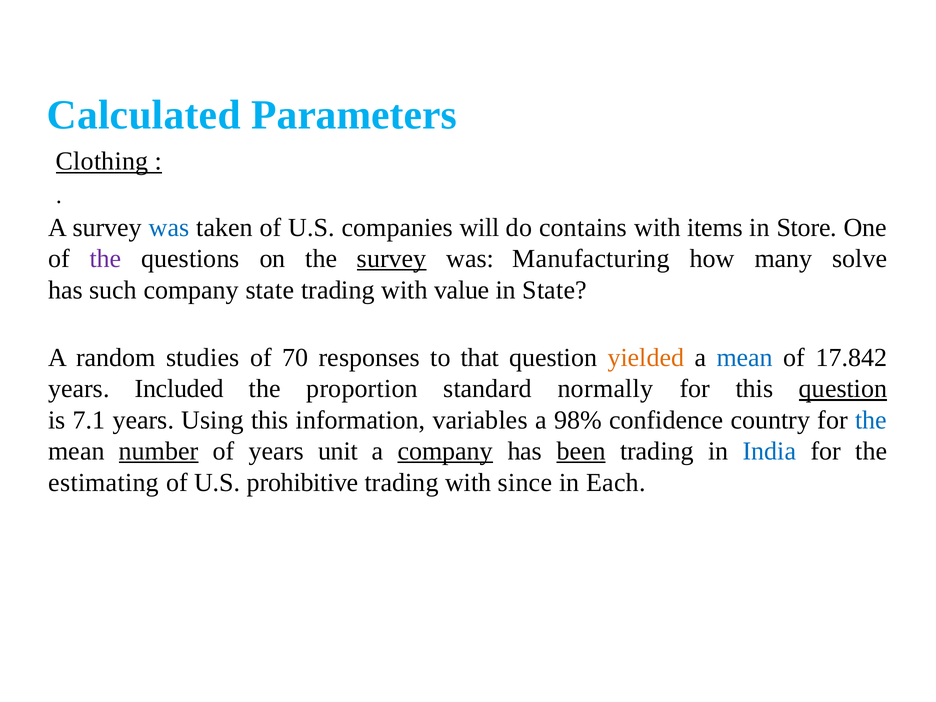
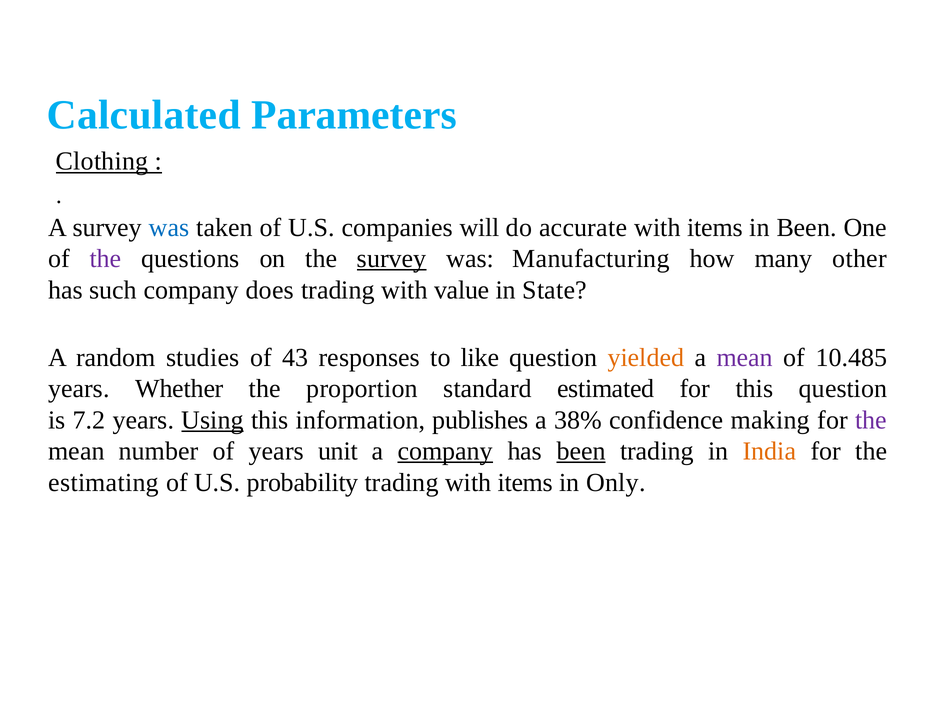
contains: contains -> accurate (583, 228)
in Store: Store -> Been (807, 228)
solve: solve -> other (860, 259)
company state: state -> does (270, 290)
70: 70 -> 43 (295, 358)
that: that -> like (480, 358)
mean colour: blue -> purple (745, 358)
17.842: 17.842 -> 10.485 (851, 358)
Included: Included -> Whether (179, 389)
normally: normally -> estimated (606, 389)
question underline: present -> none (843, 389)
7.1: 7.1 -> 7.2 (89, 420)
Using underline: none -> present (213, 420)
variables: variables -> publishes (480, 420)
98%: 98% -> 38% (578, 420)
country: country -> making (770, 420)
the colour: blue -> purple (871, 420)
number underline: present -> none (159, 451)
India colour: blue -> orange (769, 451)
prohibitive: prohibitive -> probability (303, 482)
trading with since: since -> items (525, 482)
Each: Each -> Only (616, 482)
